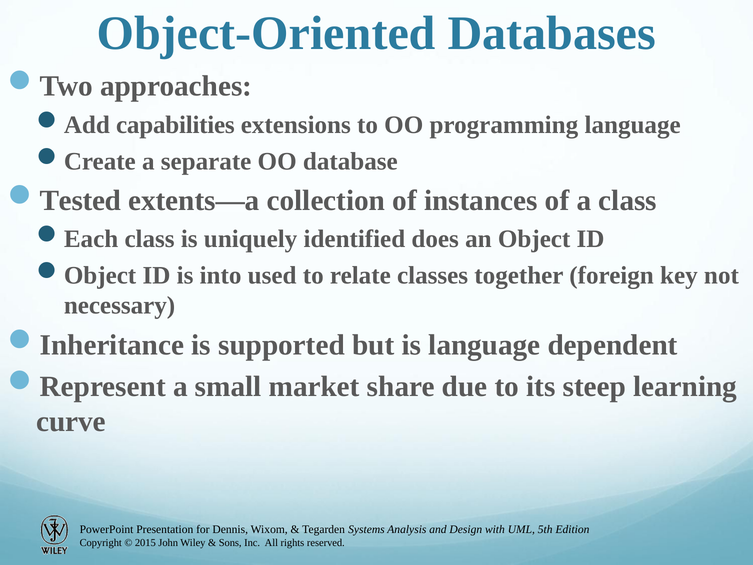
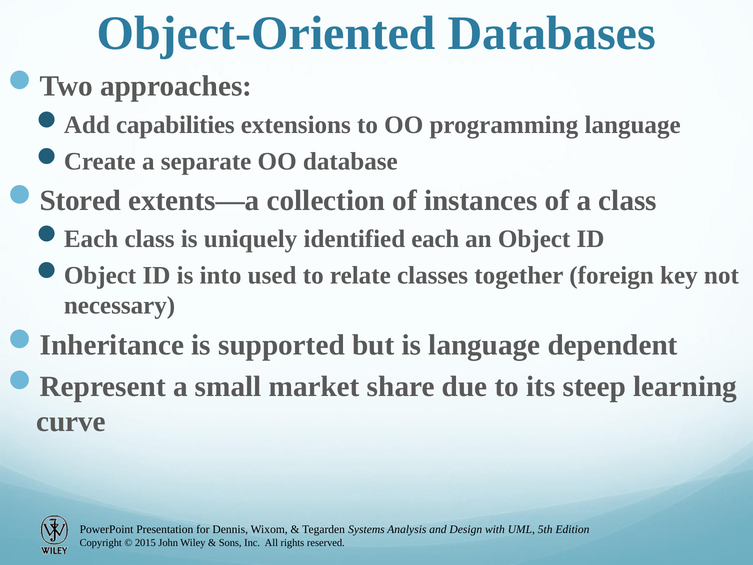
Tested: Tested -> Stored (80, 200)
identified does: does -> each (435, 239)
